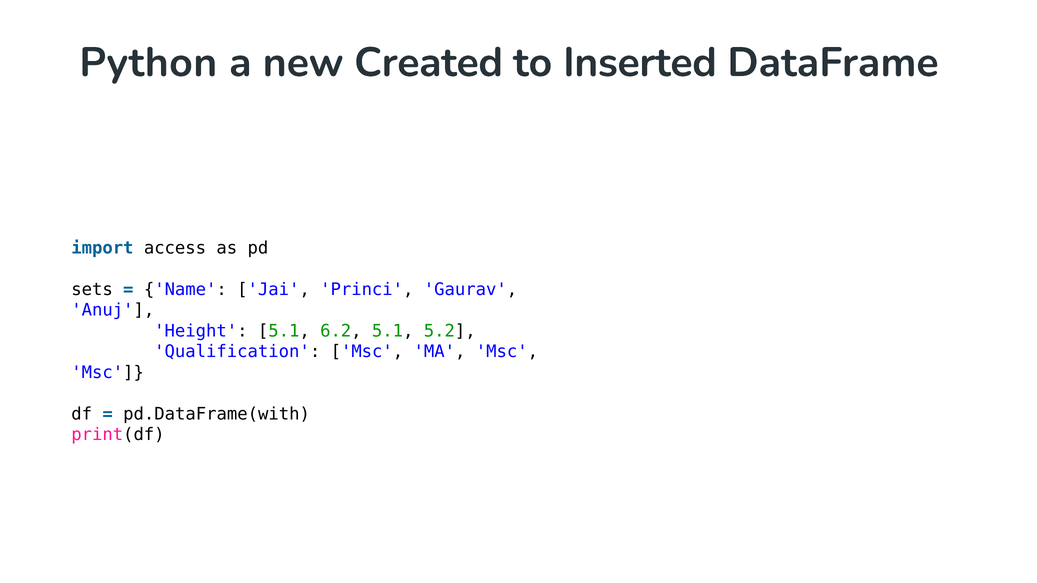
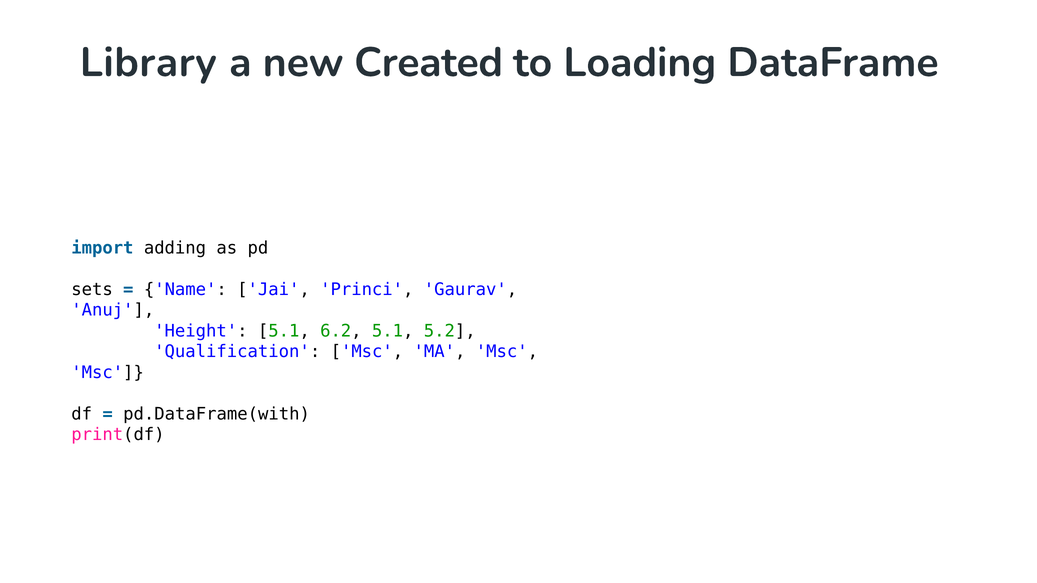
Python: Python -> Library (148, 63)
Inserted: Inserted -> Loading (640, 63)
access: access -> adding (175, 248)
